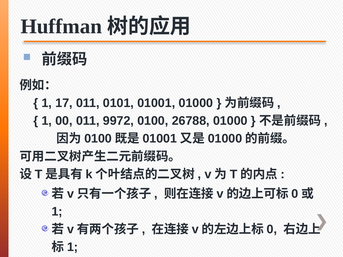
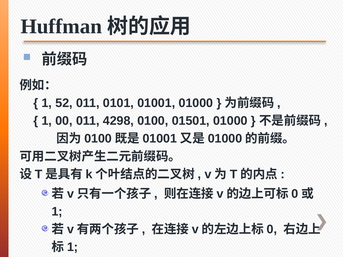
17: 17 -> 52 (64, 103)
9972: 9972 -> 4298 (118, 121)
26788: 26788 -> 01501 (191, 121)
